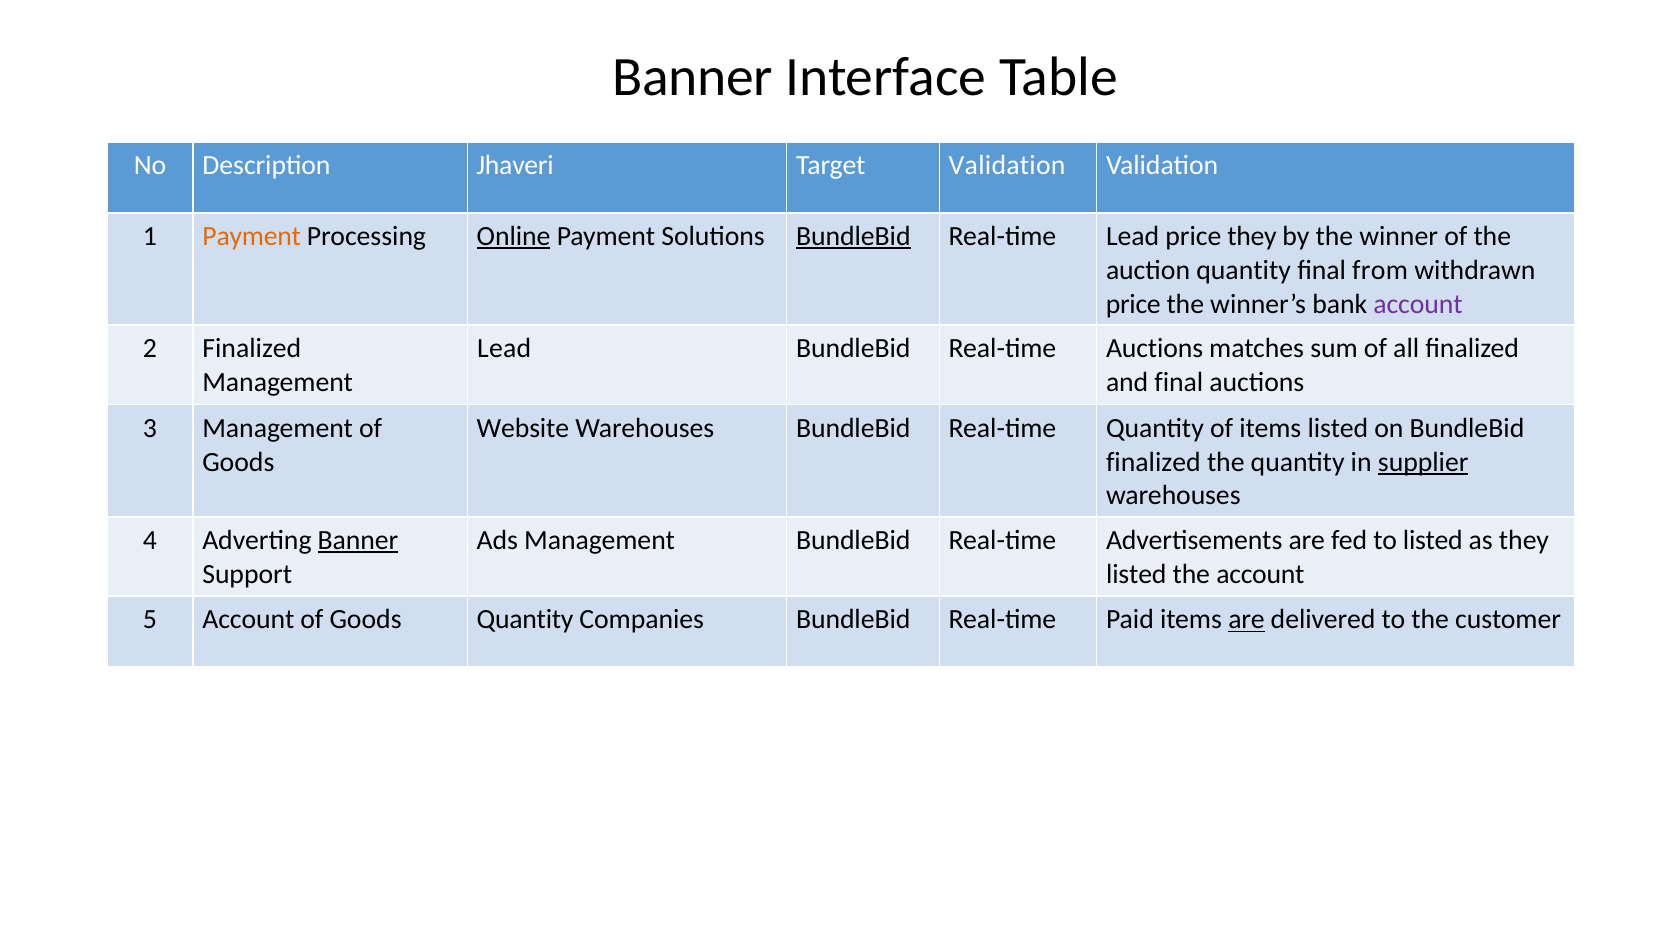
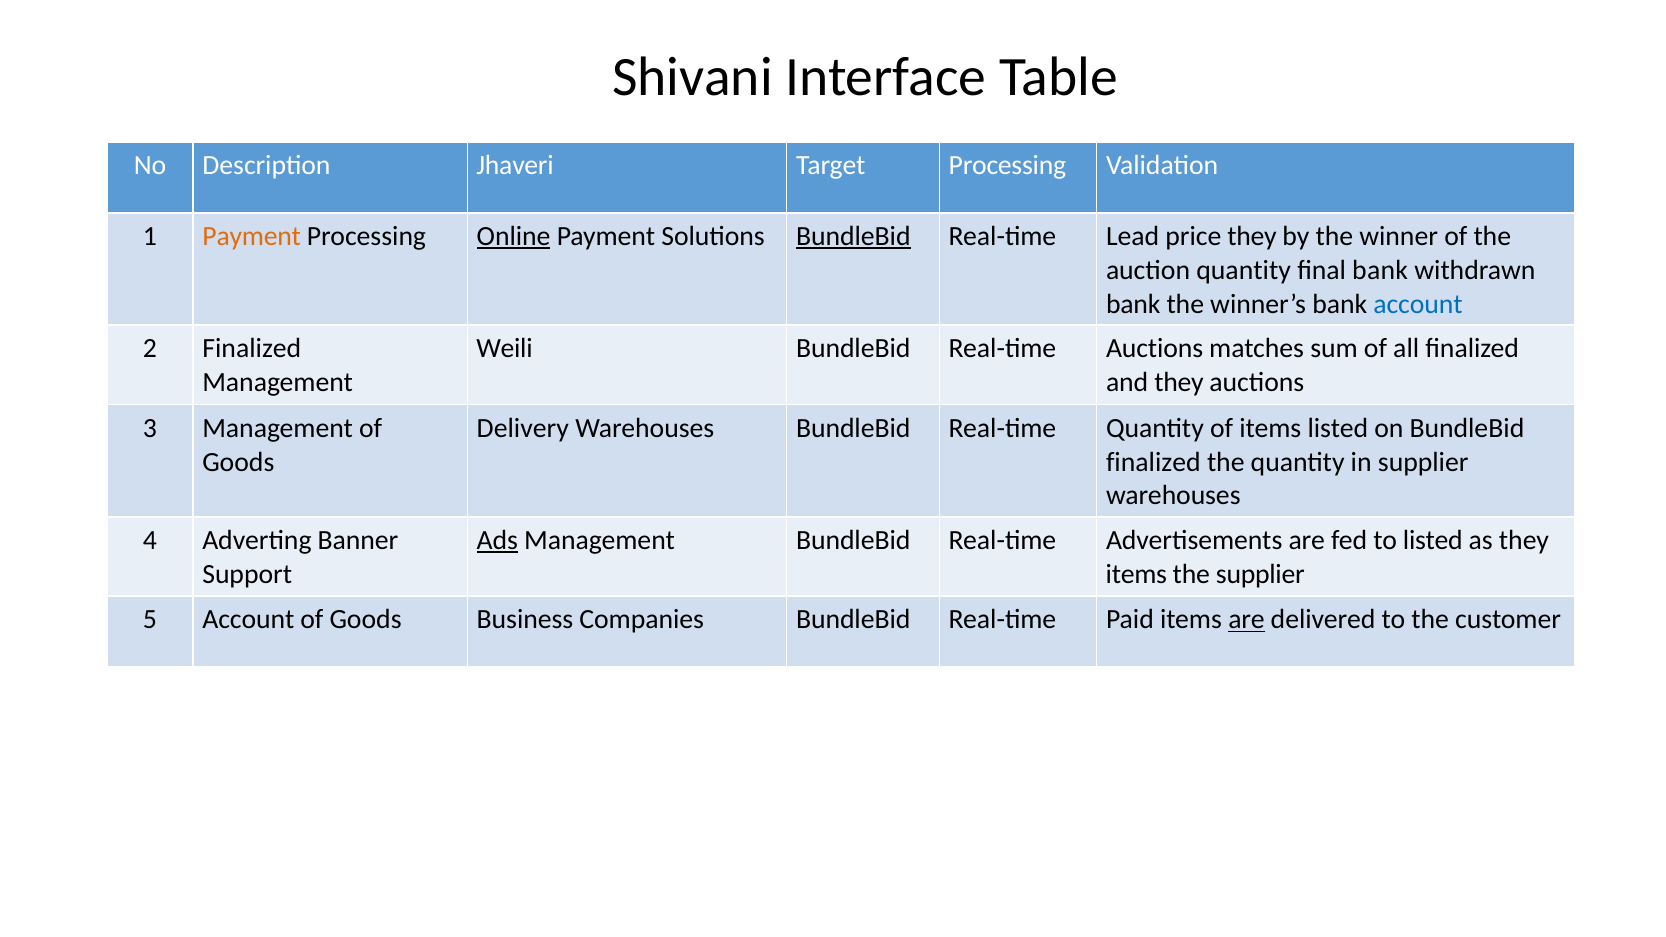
Banner: Banner -> Shivani (693, 77)
Target Validation: Validation -> Processing (1007, 166)
final from: from -> bank (1380, 270)
price: price -> bank (1133, 304)
account colour: purple -> blue (1418, 304)
Lead: Lead -> Weili (504, 349)
and final: final -> they (1179, 383)
Website: Website -> Delivery (523, 428)
supplier underline: present -> none (1423, 462)
Banner underline: present -> none (358, 540)
Ads underline: none -> present (497, 540)
listed: listed -> items (1136, 574)
the account: account -> supplier (1260, 574)
Goods Quantity: Quantity -> Business (525, 620)
